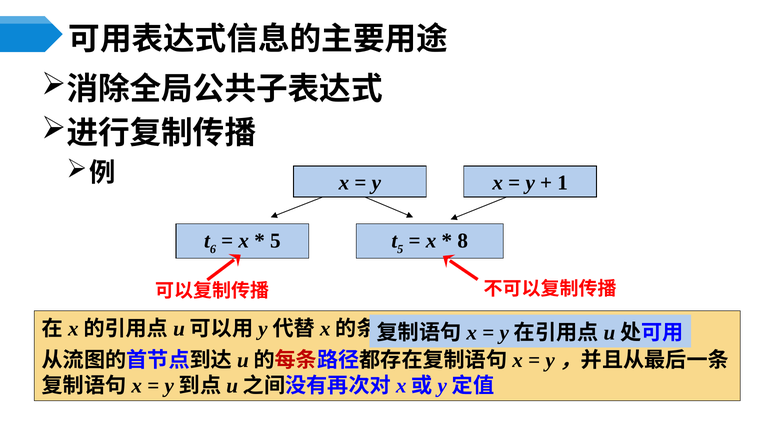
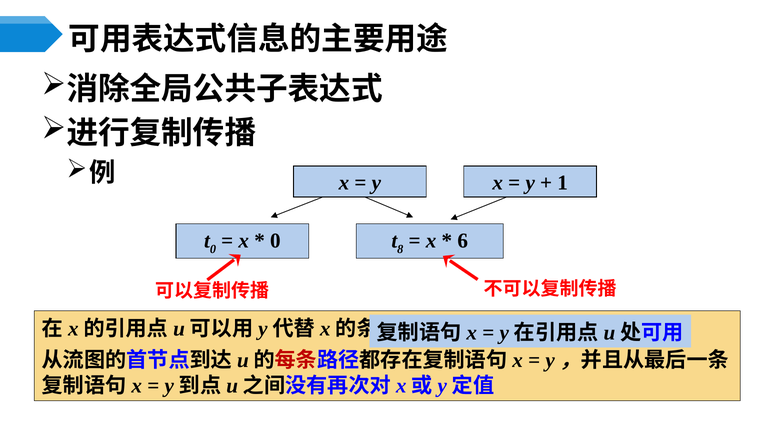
6: 6 -> 0 (213, 249)
5: 5 -> 0 (275, 241)
5: 5 -> 8 (400, 249)
8: 8 -> 6 (463, 241)
